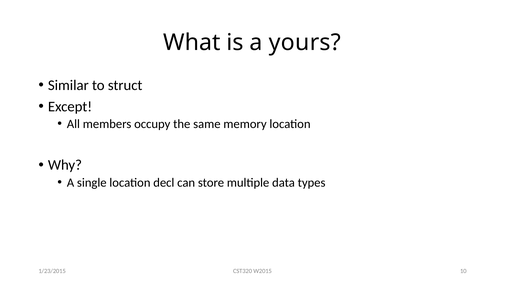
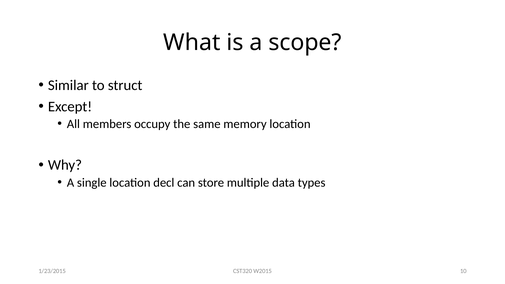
yours: yours -> scope (305, 42)
